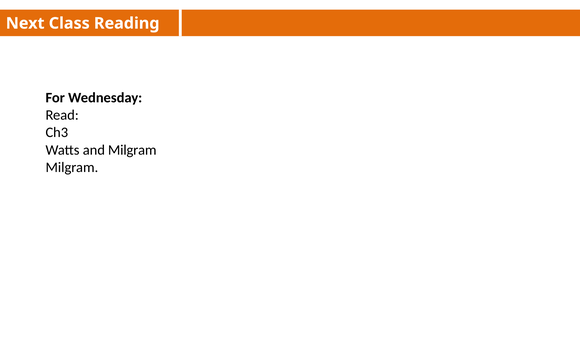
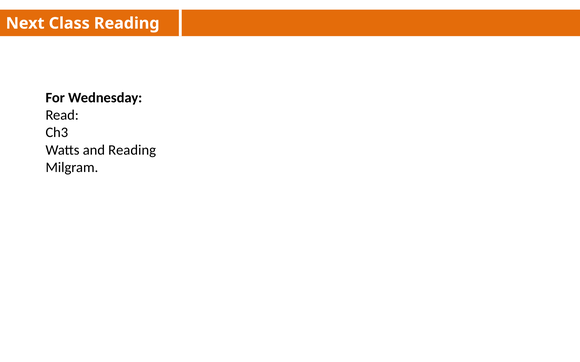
and Milgram: Milgram -> Reading (132, 150)
